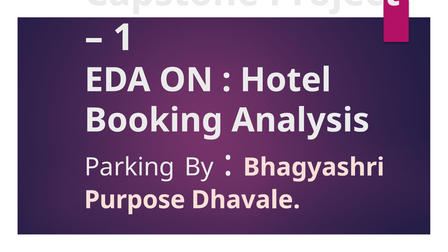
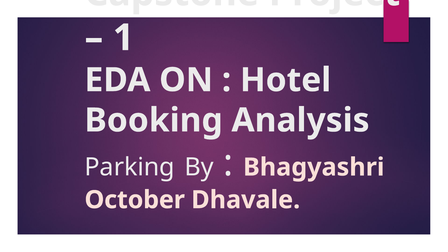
Purpose: Purpose -> October (135, 200)
